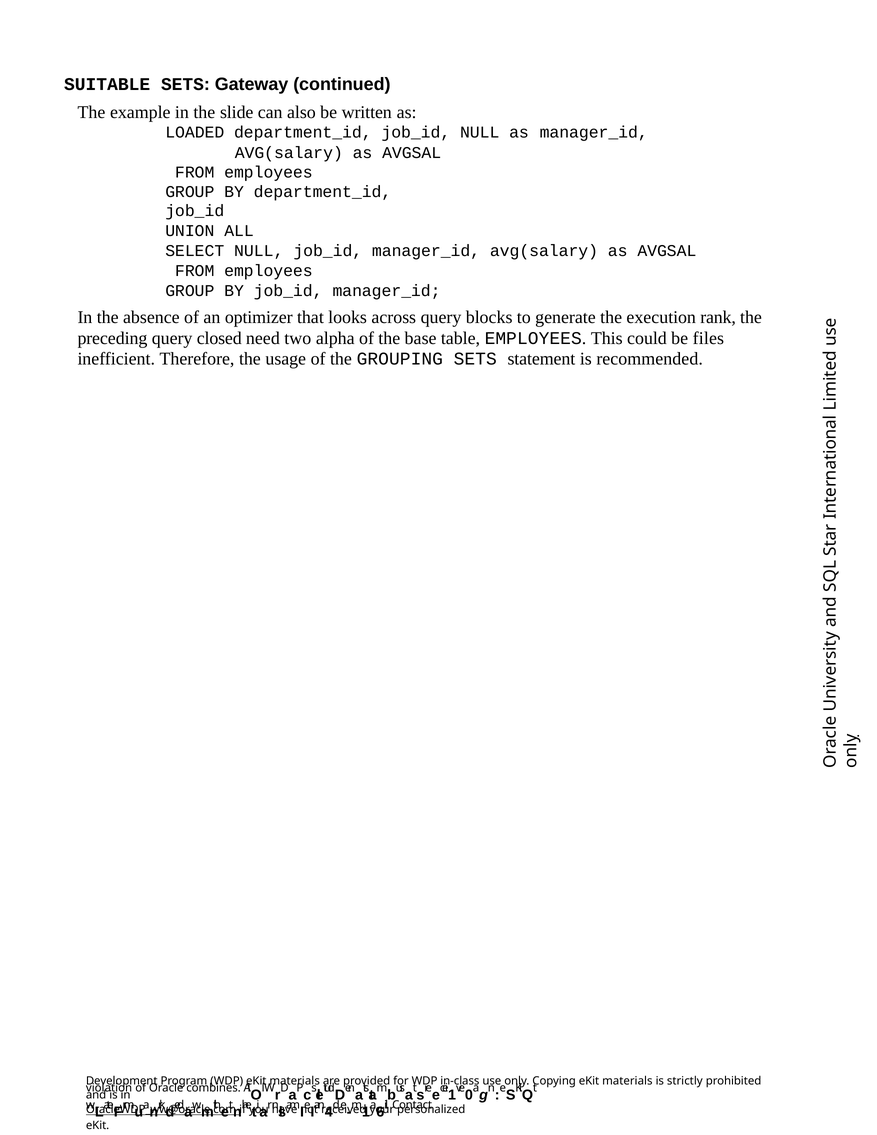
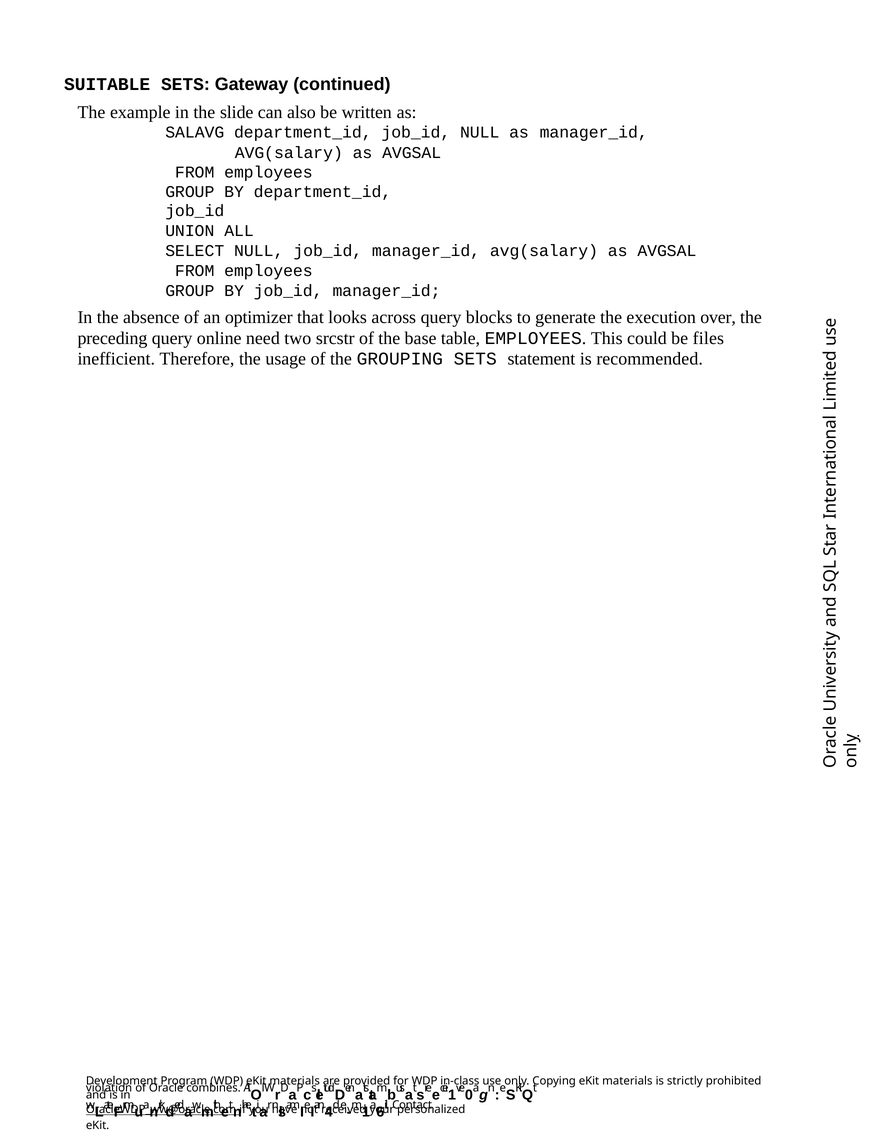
LOADED: LOADED -> SALAVG (195, 132)
rank: rank -> over (718, 317)
closed: closed -> online (219, 338)
alpha: alpha -> srcstr (335, 338)
